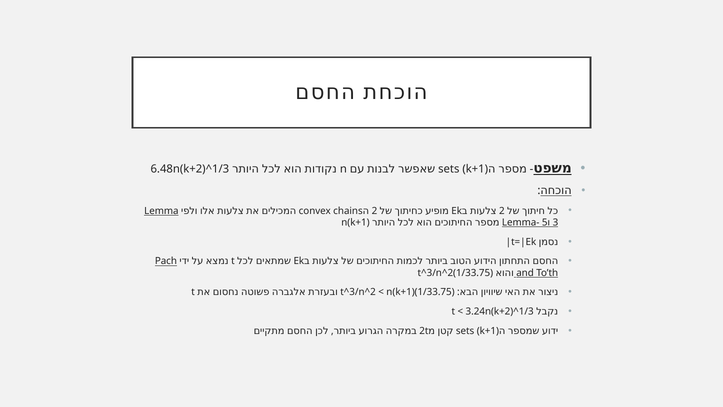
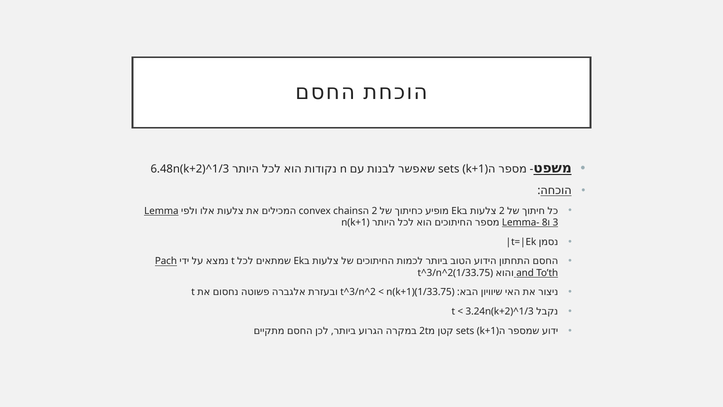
5: 5 -> 8 (545, 222)
